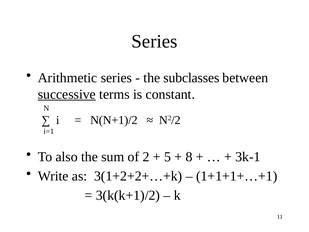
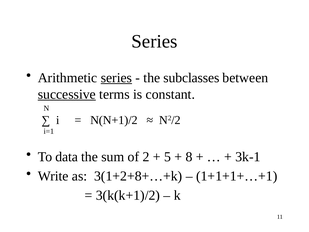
series underline: none -> present (116, 78)
also: also -> data (67, 157)
3(1+2+2+…+k: 3(1+2+2+…+k -> 3(1+2+8+…+k (138, 176)
